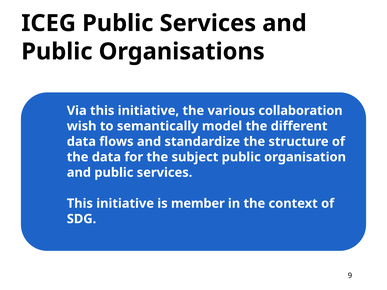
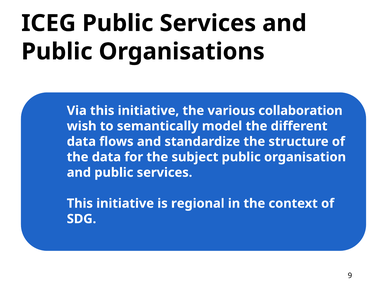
member: member -> regional (198, 204)
